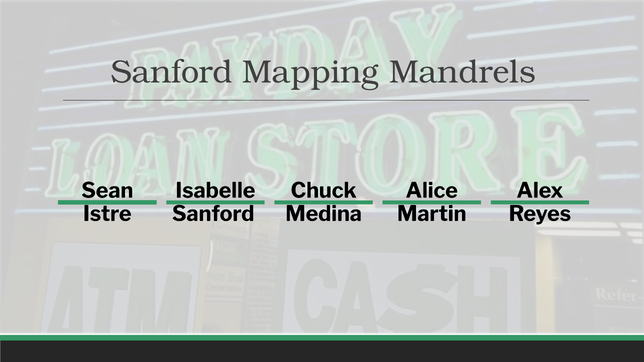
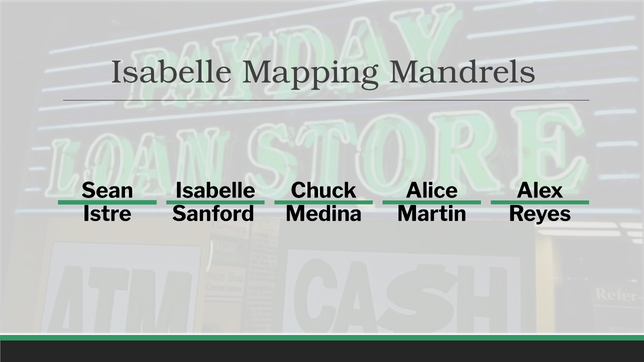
Sanford: Sanford -> Isabelle (172, 72)
